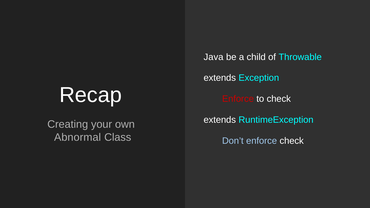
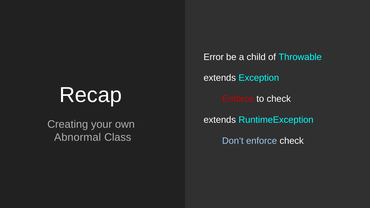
Java: Java -> Error (214, 57)
